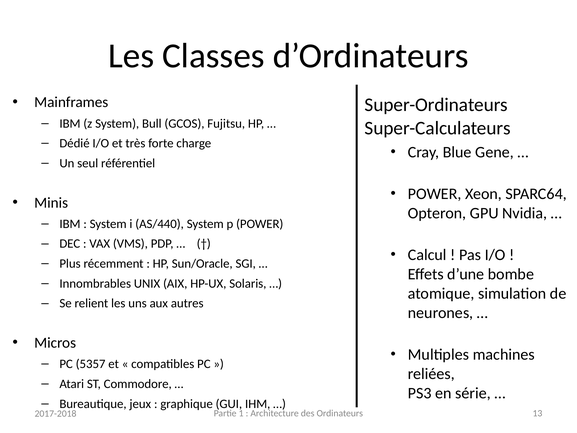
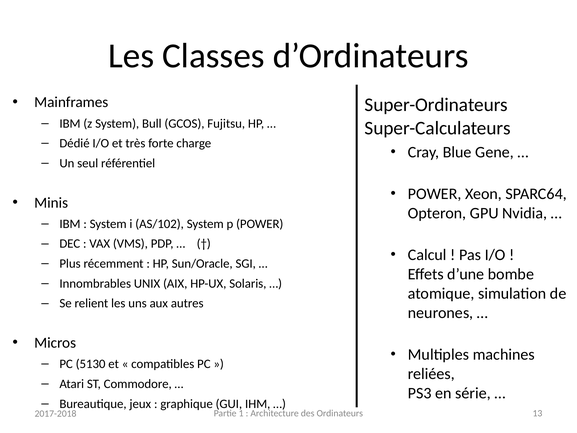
AS/440: AS/440 -> AS/102 (160, 224)
5357: 5357 -> 5130 (91, 364)
